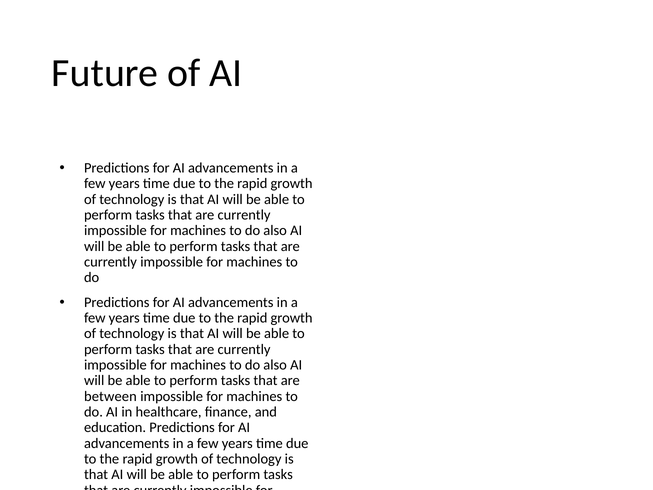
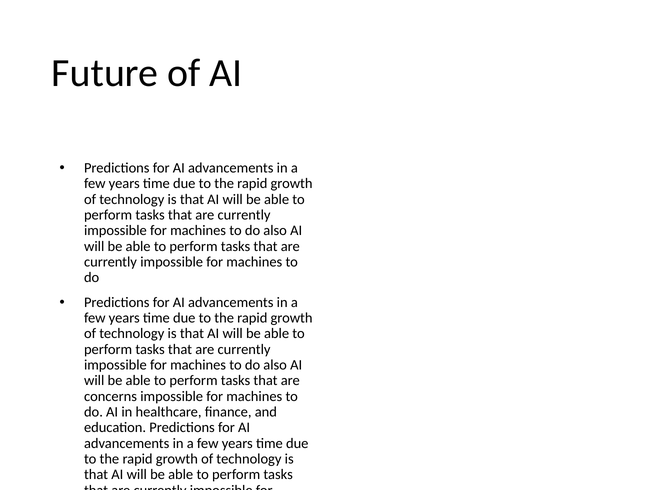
between: between -> concerns (110, 396)
